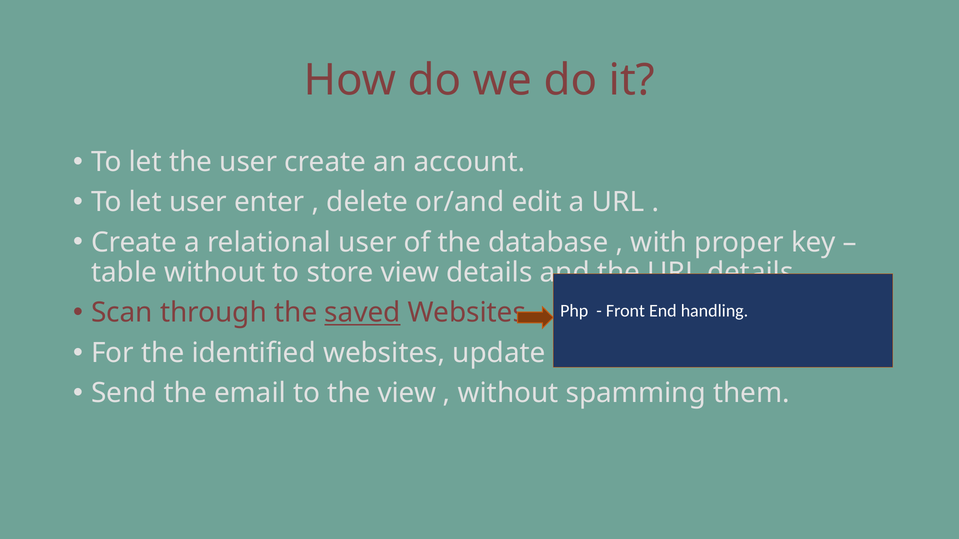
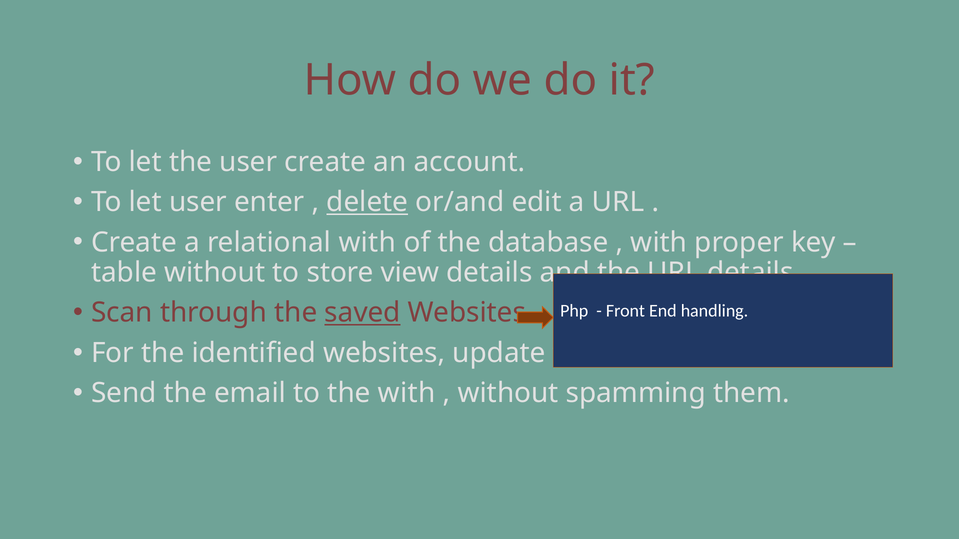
delete underline: none -> present (367, 202)
relational user: user -> with (367, 243)
the view: view -> with (407, 393)
